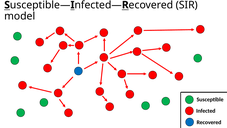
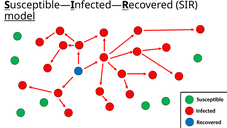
model underline: none -> present (20, 16)
